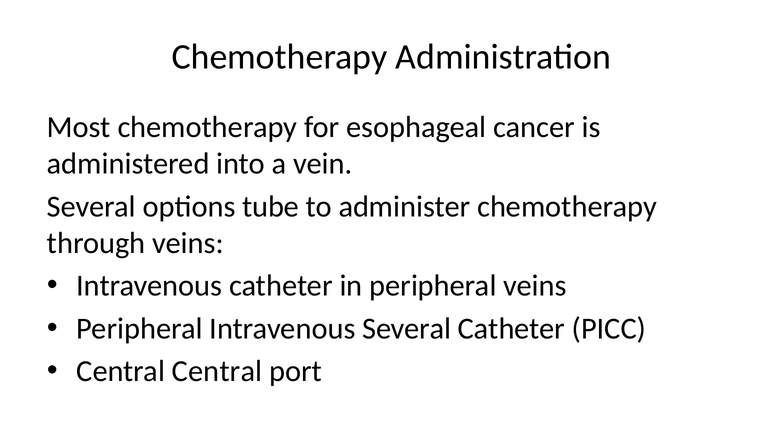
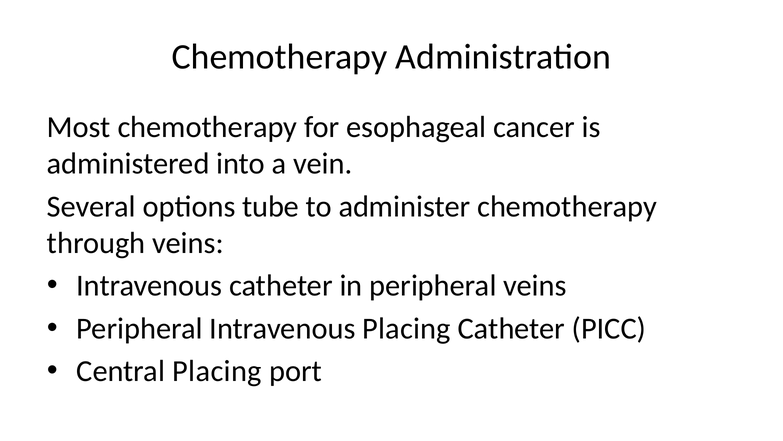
Intravenous Several: Several -> Placing (407, 328)
Central Central: Central -> Placing (217, 371)
